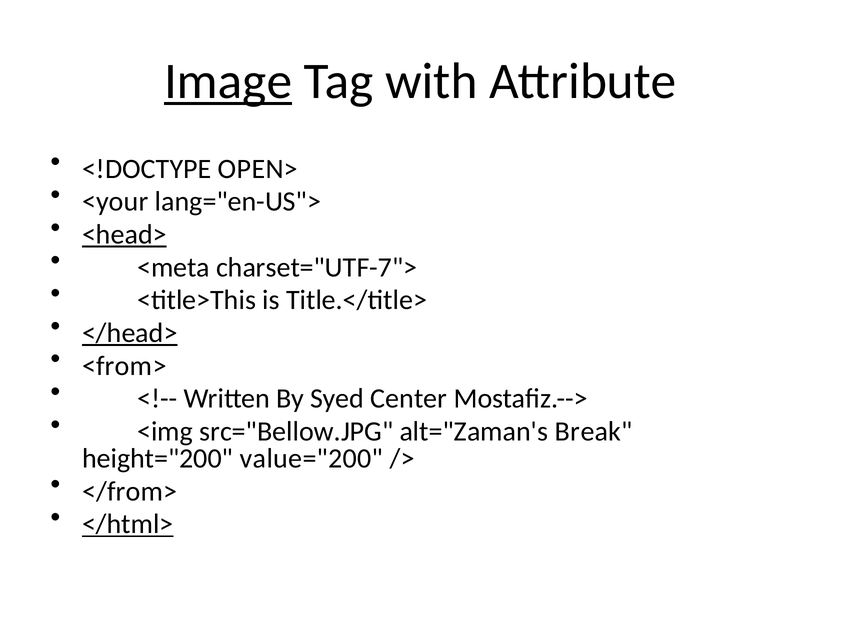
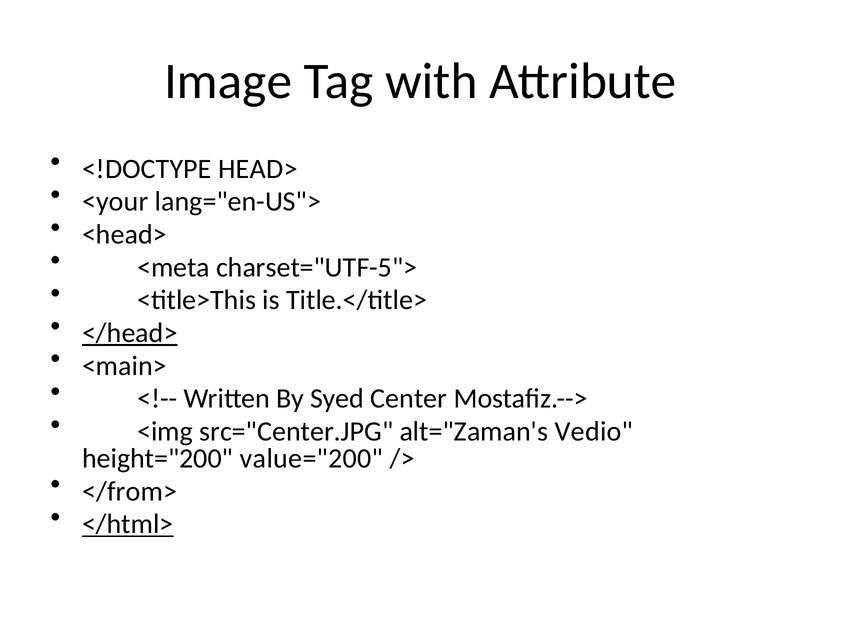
Image underline: present -> none (228, 81)
OPEN>: OPEN> -> HEAD> (258, 169)
<head> underline: present -> none (124, 235)
charset="UTF-7">: charset="UTF-7"> -> charset="UTF-5"> (317, 268)
<from>: <from> -> <main> (124, 366)
src="Bellow.JPG: src="Bellow.JPG -> src="Center.JPG (296, 432)
Break: Break -> Vedio (594, 432)
